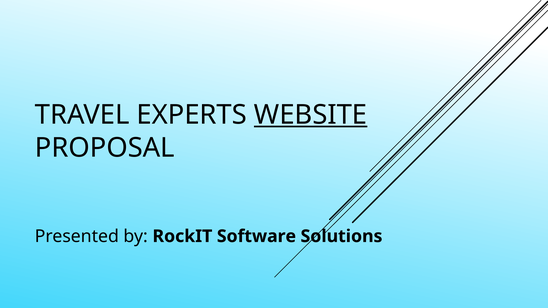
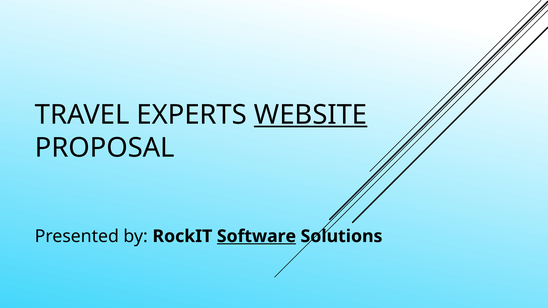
Software underline: none -> present (256, 236)
